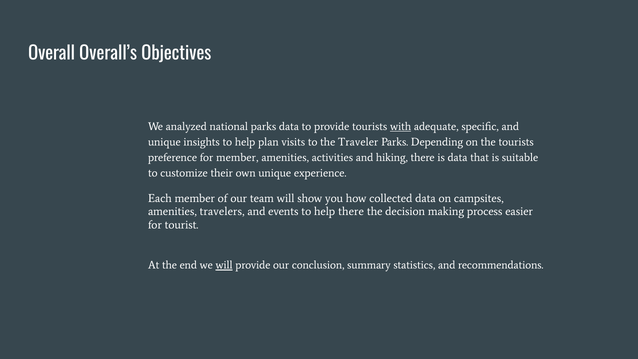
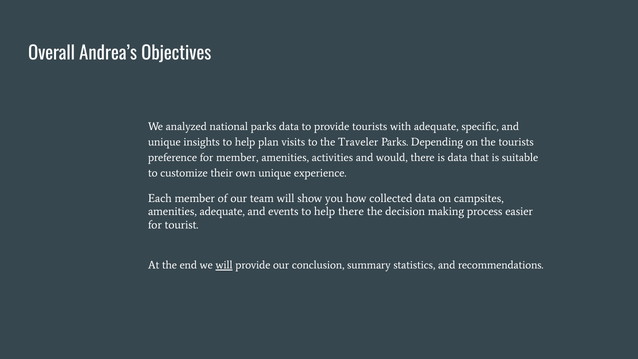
Overall’s: Overall’s -> Andrea’s (108, 54)
with underline: present -> none (401, 126)
hiking: hiking -> would (392, 157)
amenities travelers: travelers -> adequate (222, 212)
